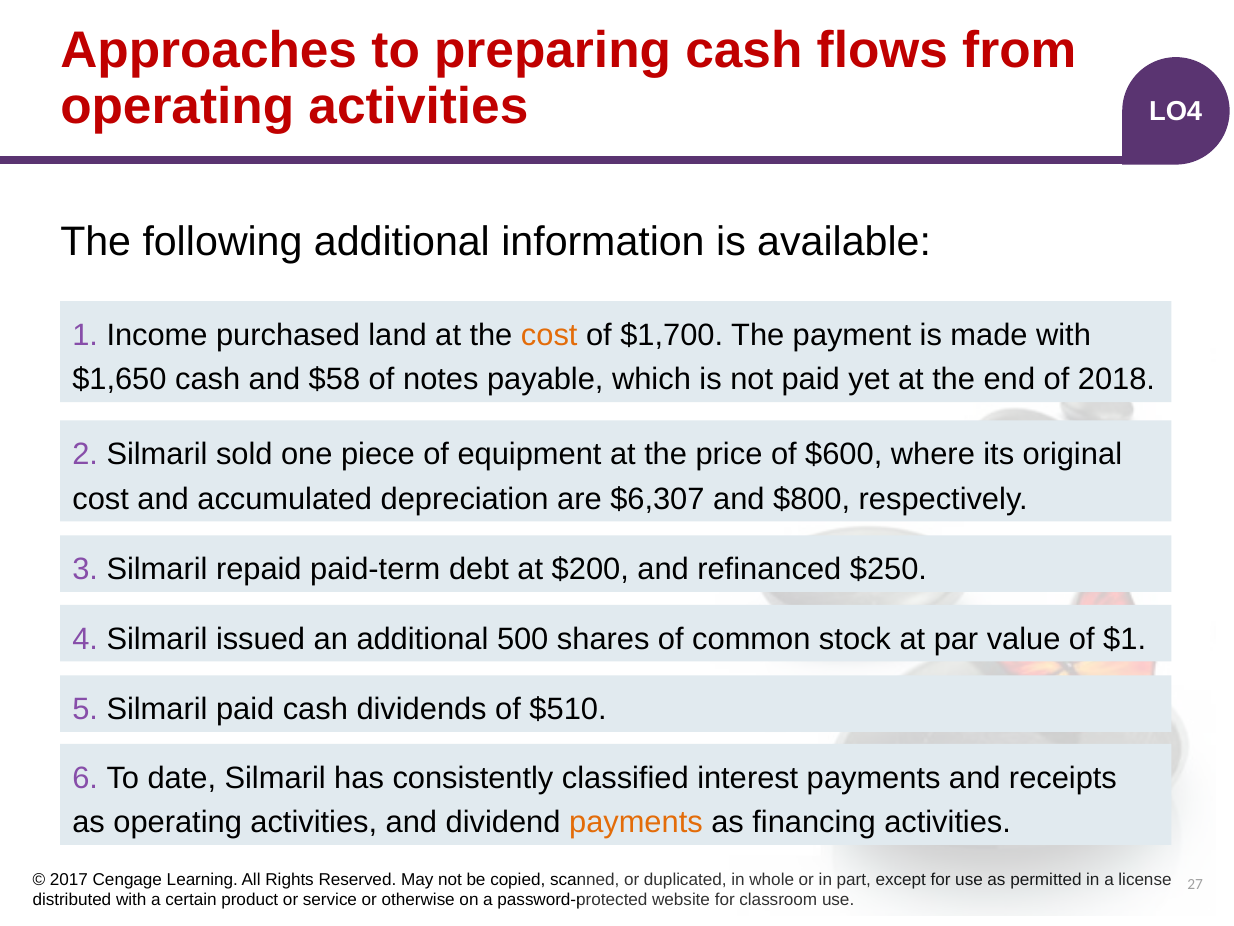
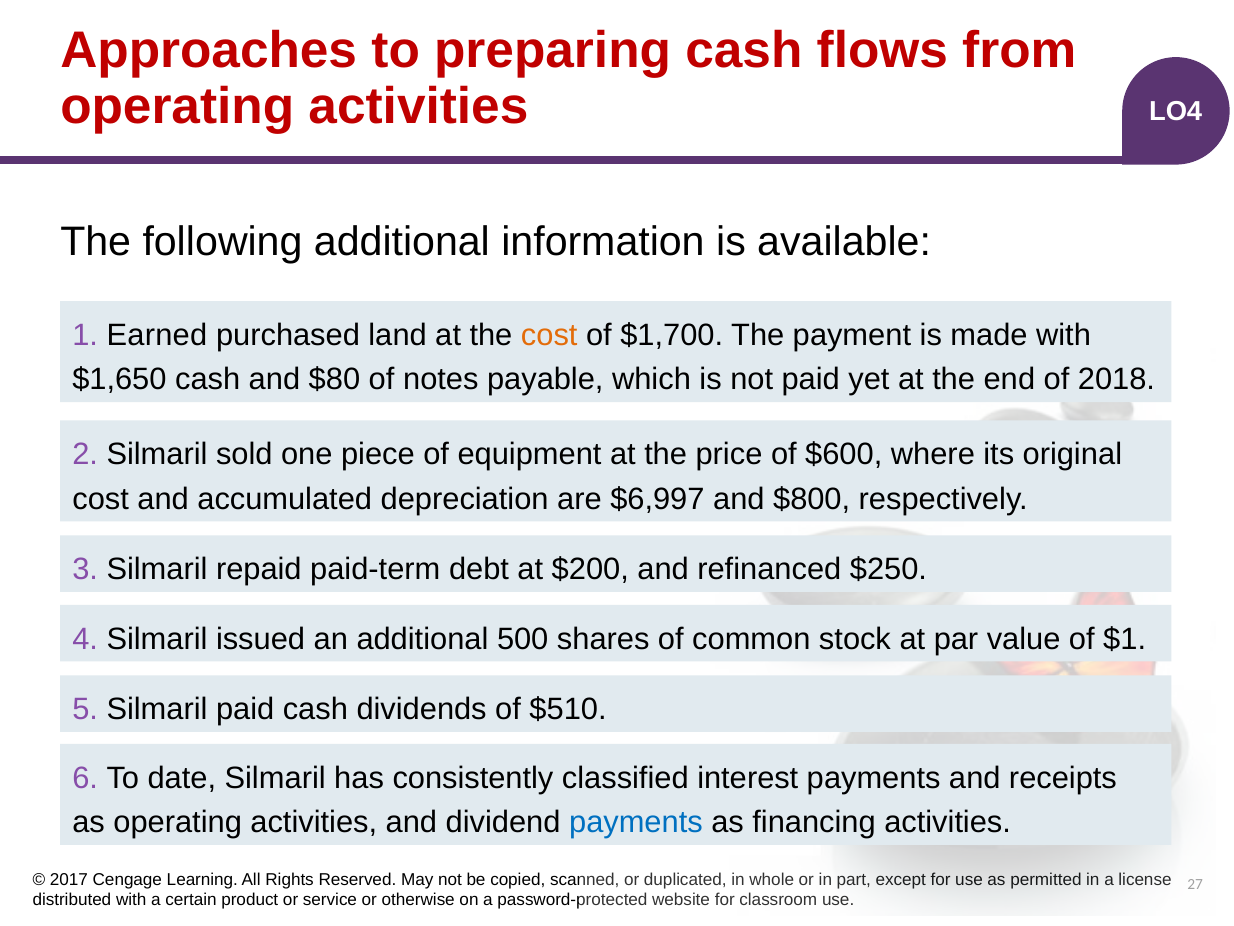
Income: Income -> Earned (157, 335)
$58: $58 -> $80 (334, 380)
$6,307: $6,307 -> $6,997 (657, 499)
payments colour: orange -> blue (636, 822)
